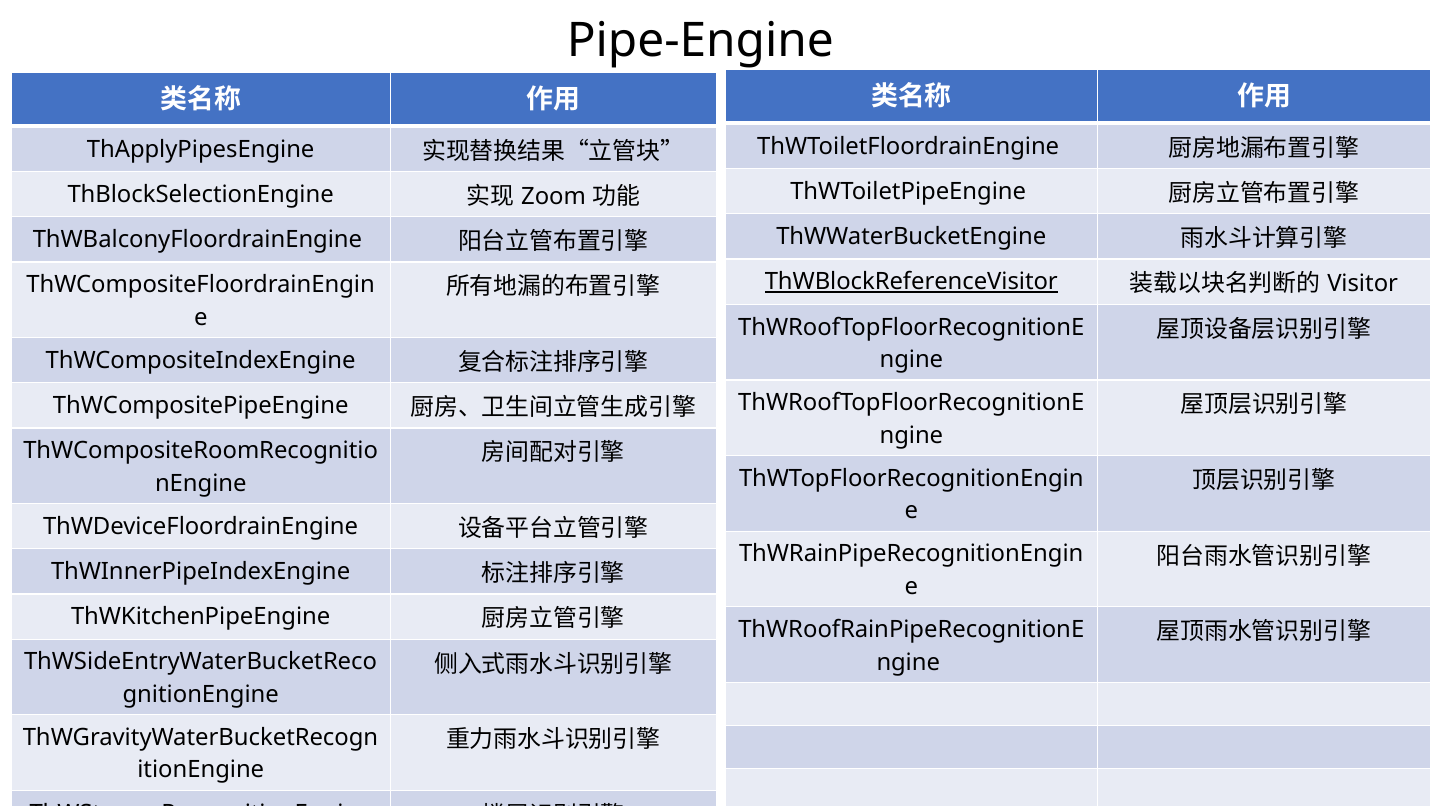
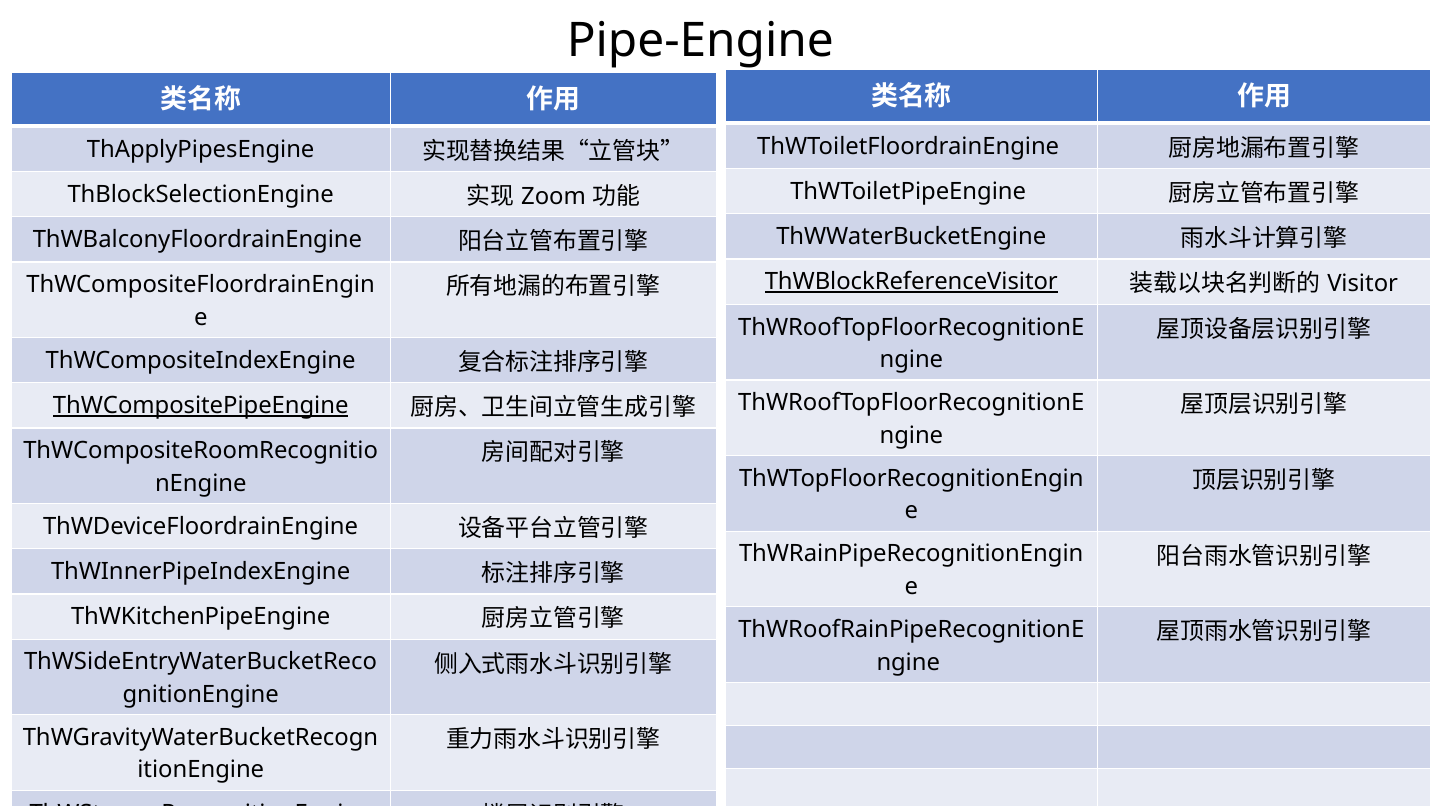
ThWCompositePipeEngine underline: none -> present (201, 406)
